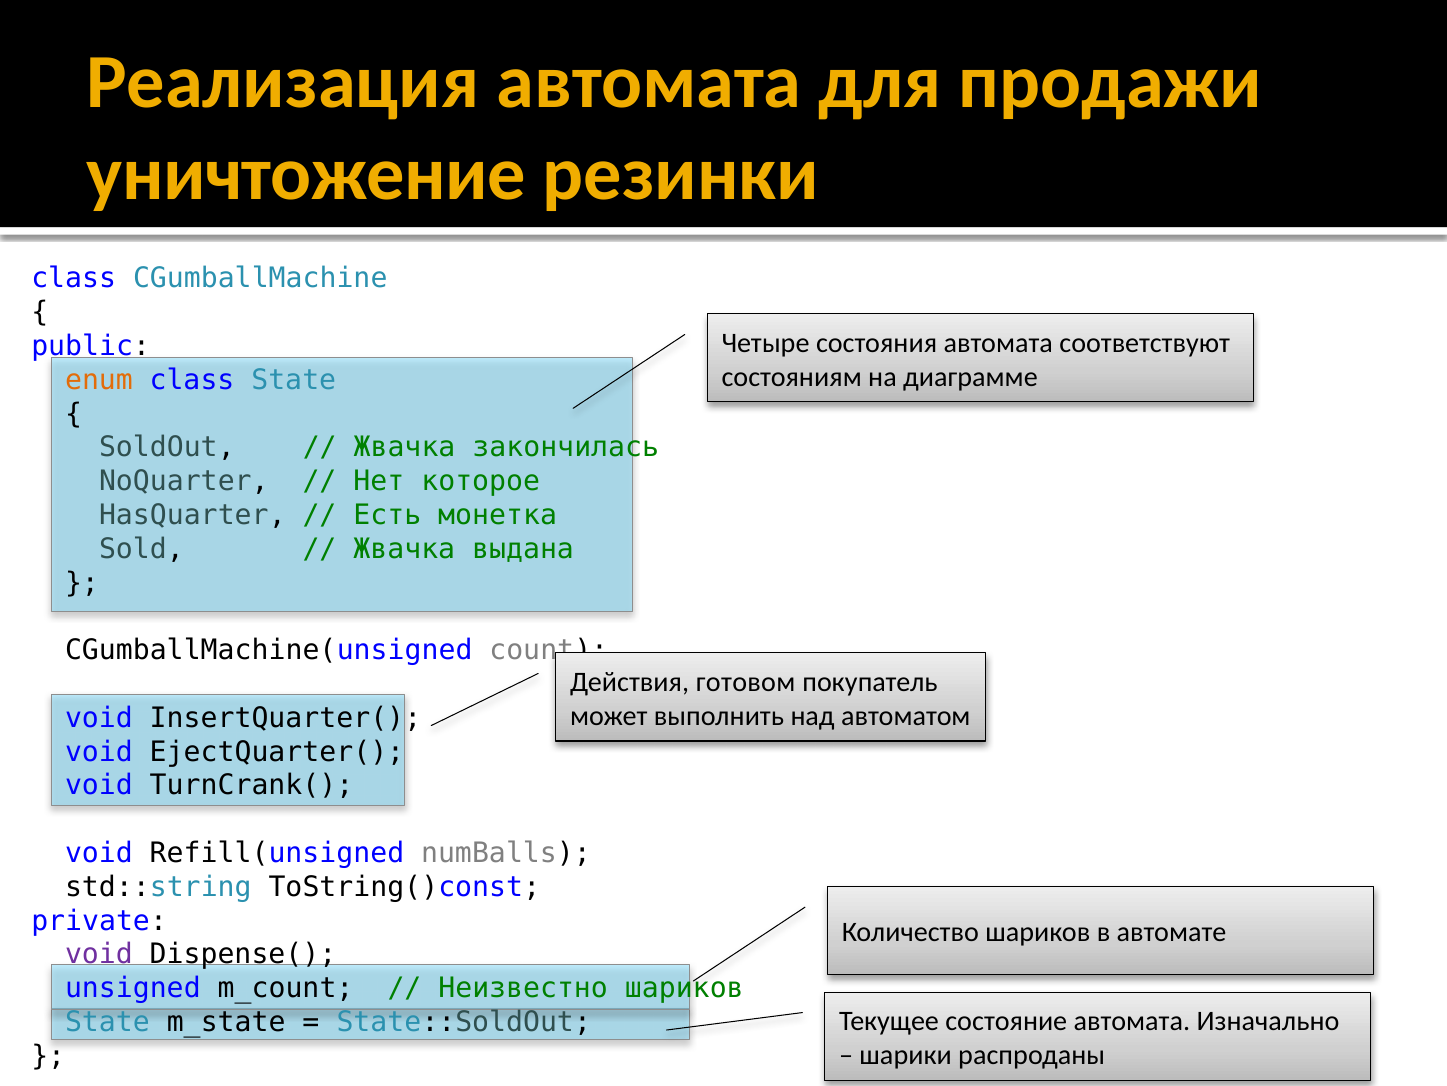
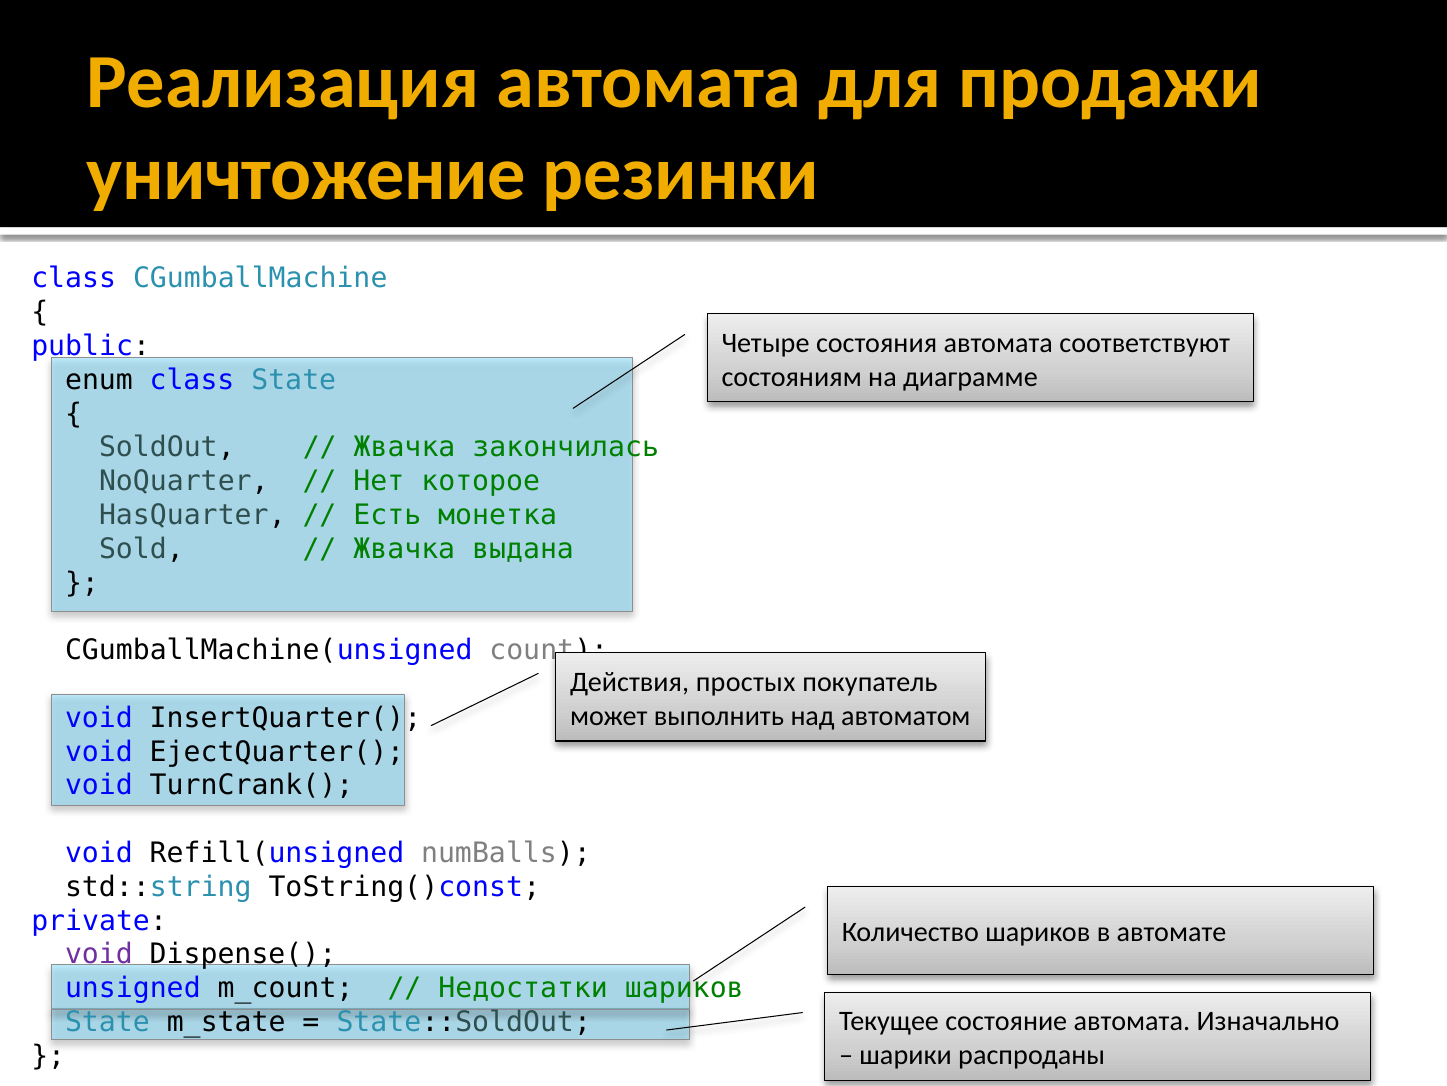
enum colour: orange -> black (99, 380)
готовом: готовом -> простых (746, 682)
Неизвестно: Неизвестно -> Недостатки (523, 988)
